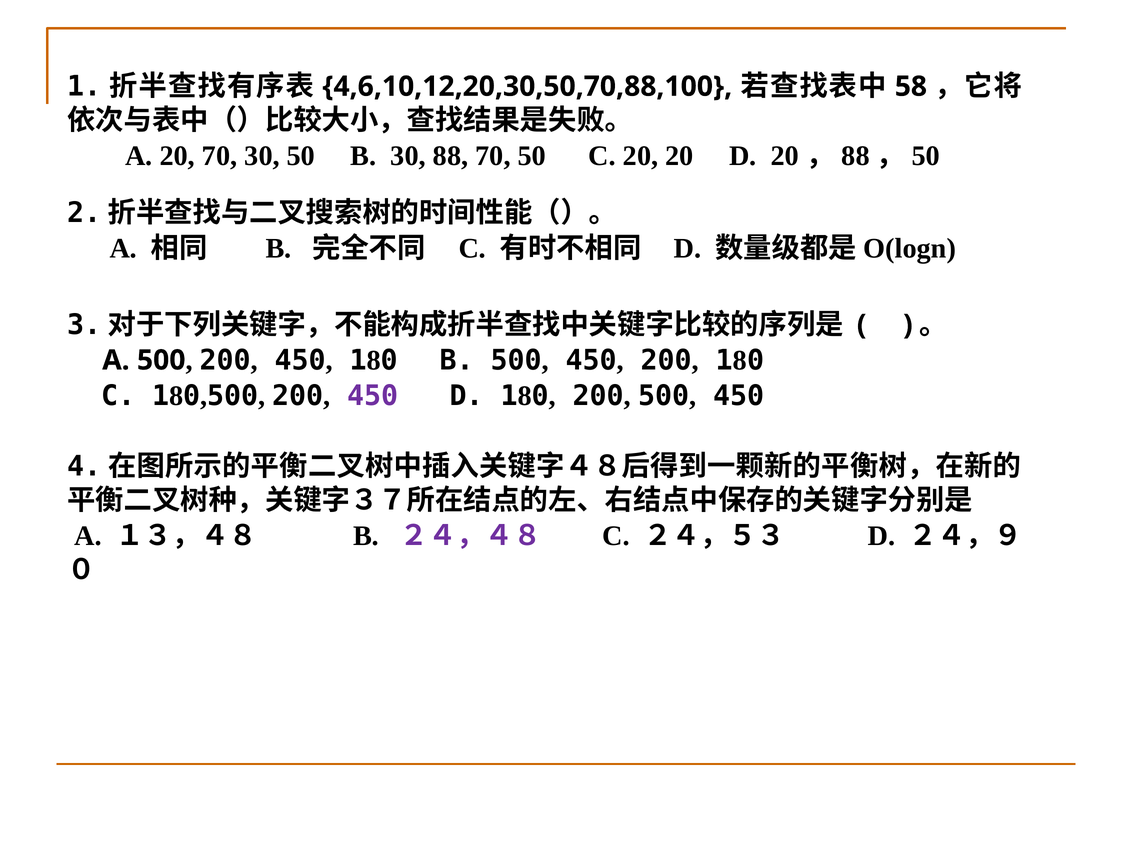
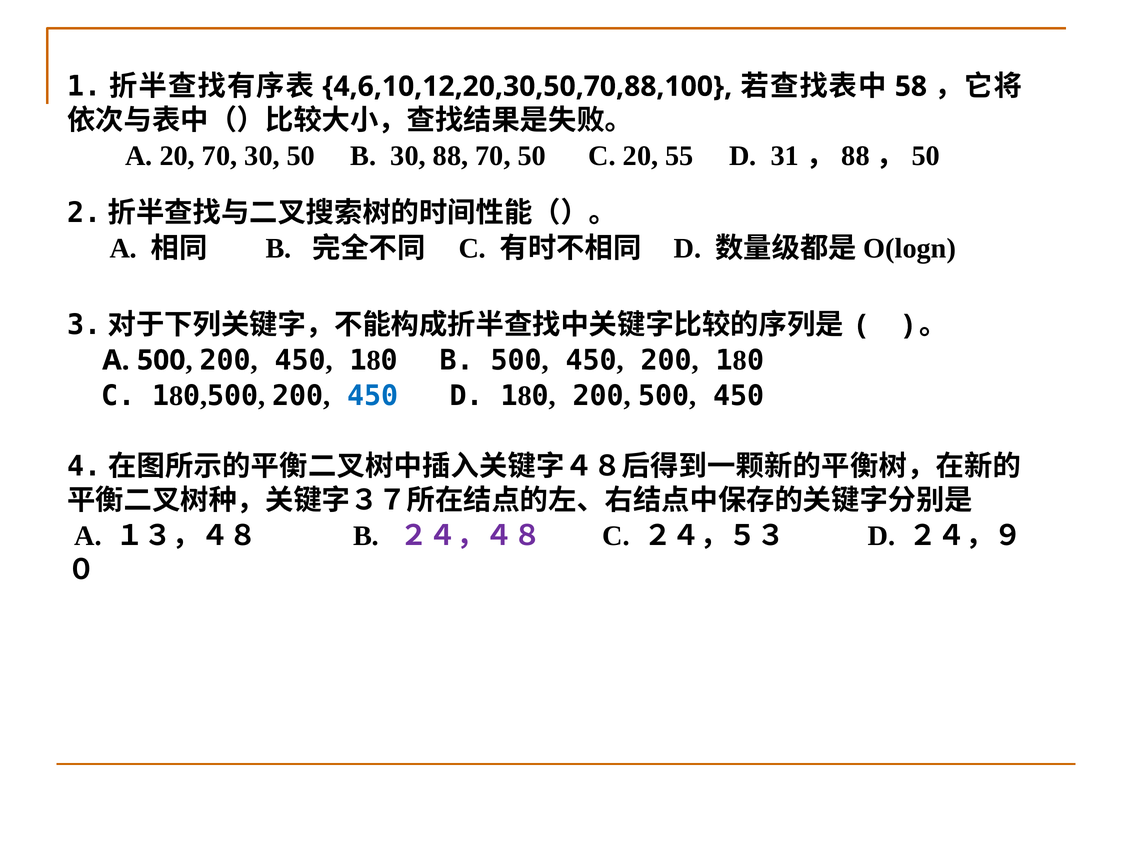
20 20: 20 -> 55 (679, 156)
D 20: 20 -> 31 (785, 156)
450 colour: purple -> blue (373, 396)
